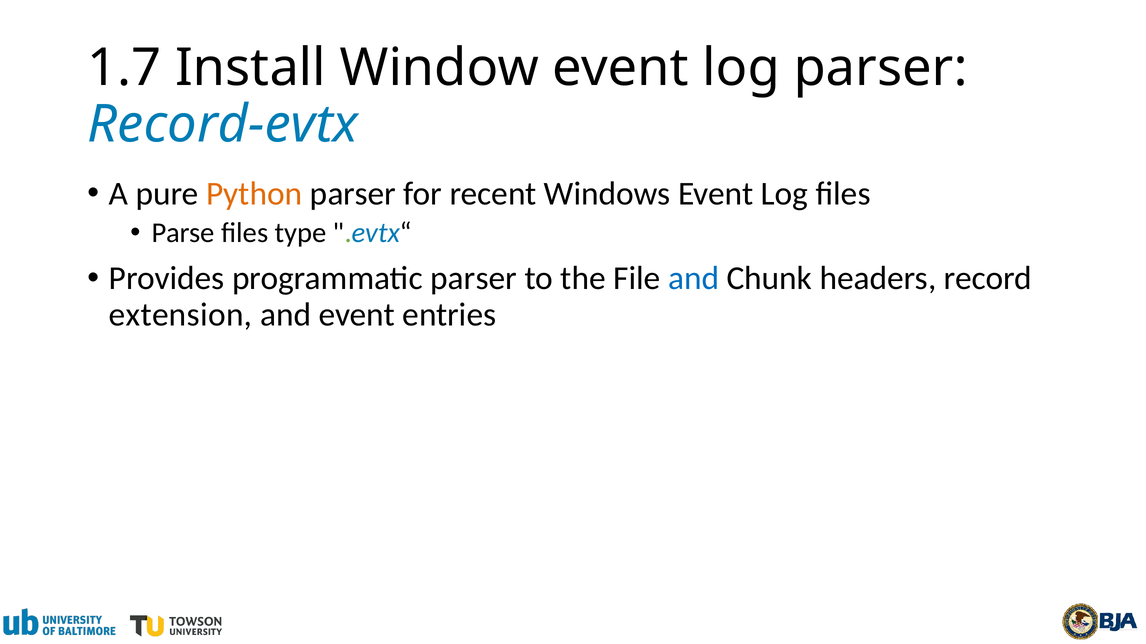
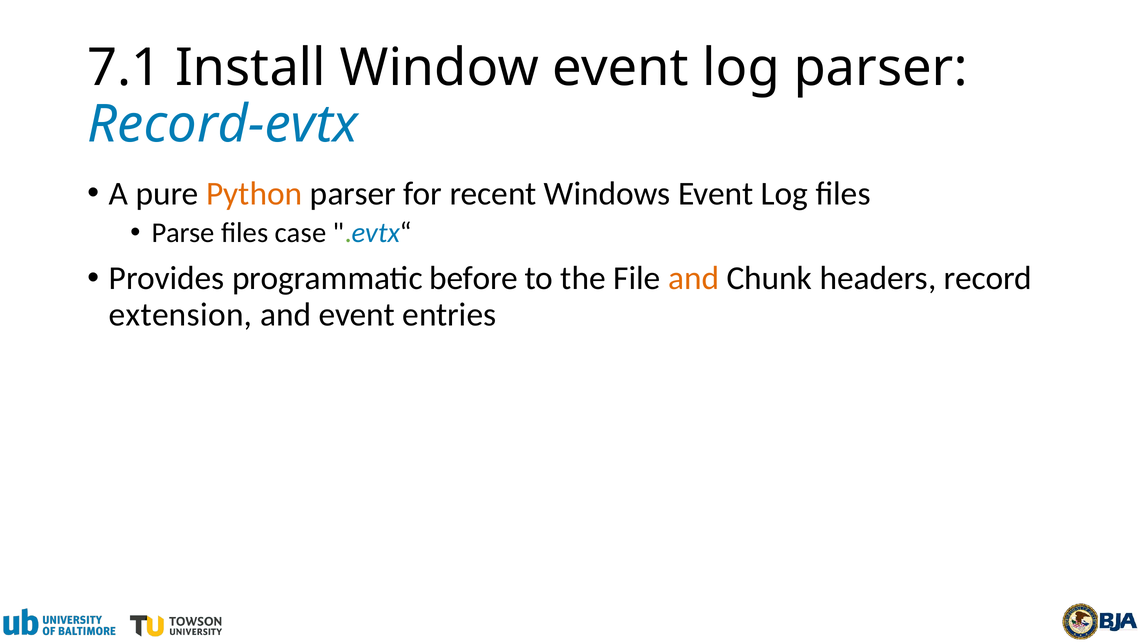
1.7: 1.7 -> 7.1 (124, 68)
type: type -> case (300, 233)
programmatic parser: parser -> before (474, 279)
and colour: blue -> orange (694, 279)
